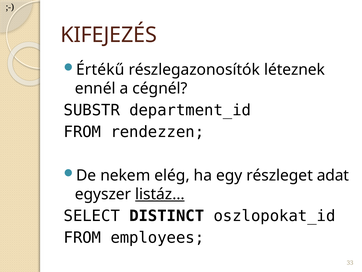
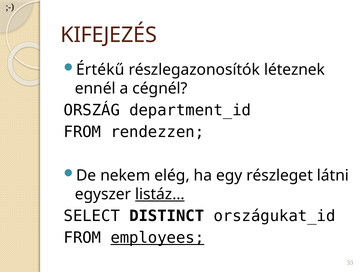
SUBSTR: SUBSTR -> ORSZÁG (92, 110)
adat: adat -> látni (333, 175)
oszlopokat_id: oszlopokat_id -> országukat_id (274, 216)
employees underline: none -> present (157, 237)
